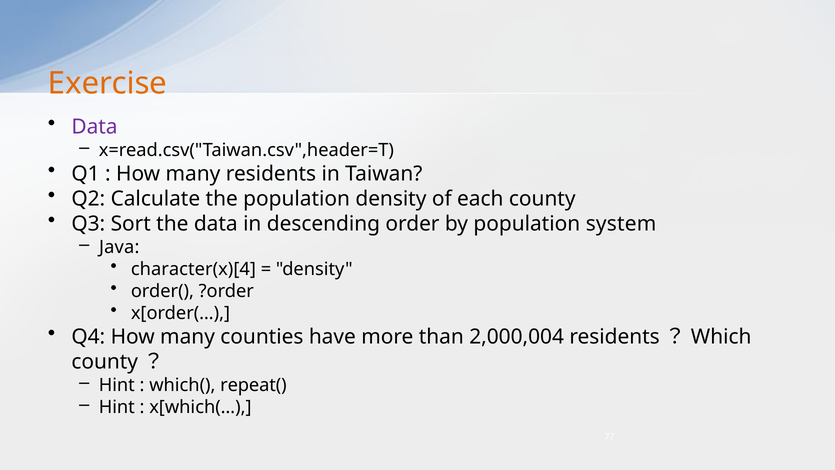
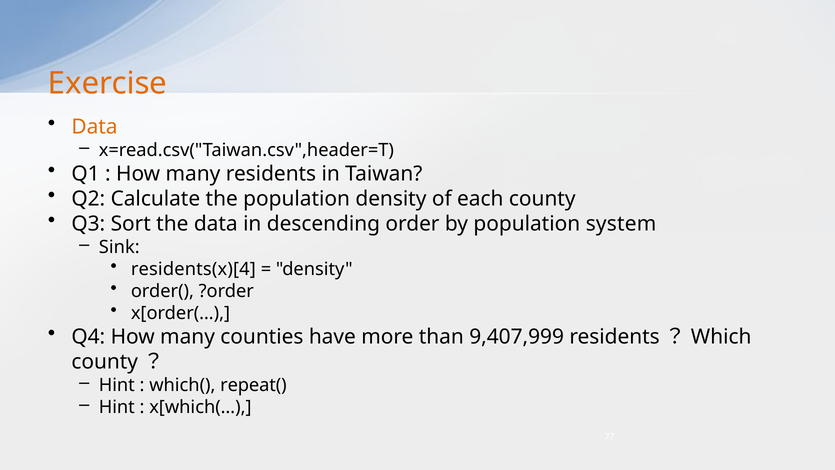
Data colour: purple -> orange (94, 127)
Java: Java -> Sink (119, 247)
character(x)[4: character(x)[4 -> residents(x)[4 (193, 269)
2,000,004: 2,000,004 -> 9,407,999 (517, 336)
